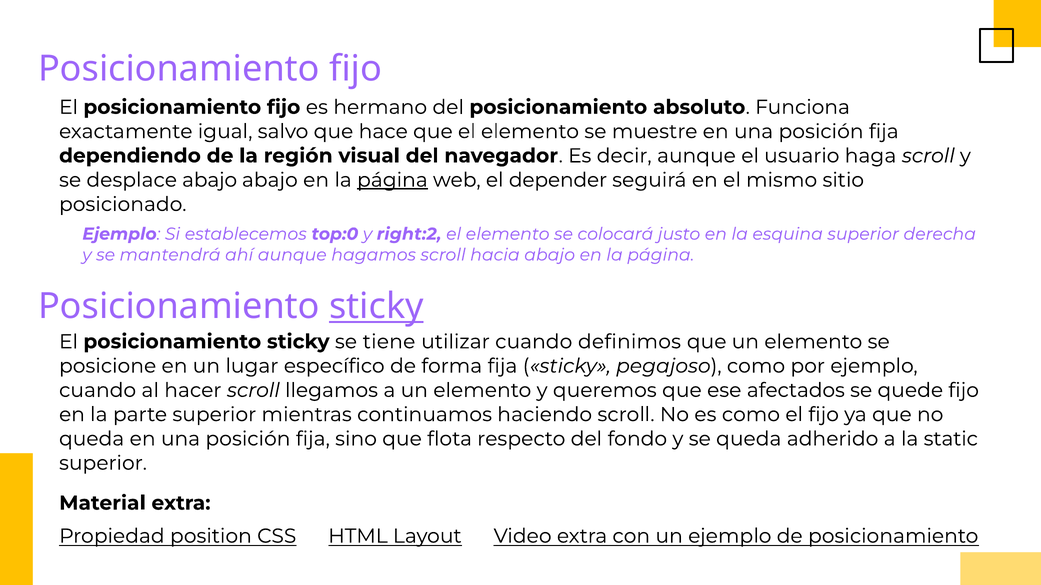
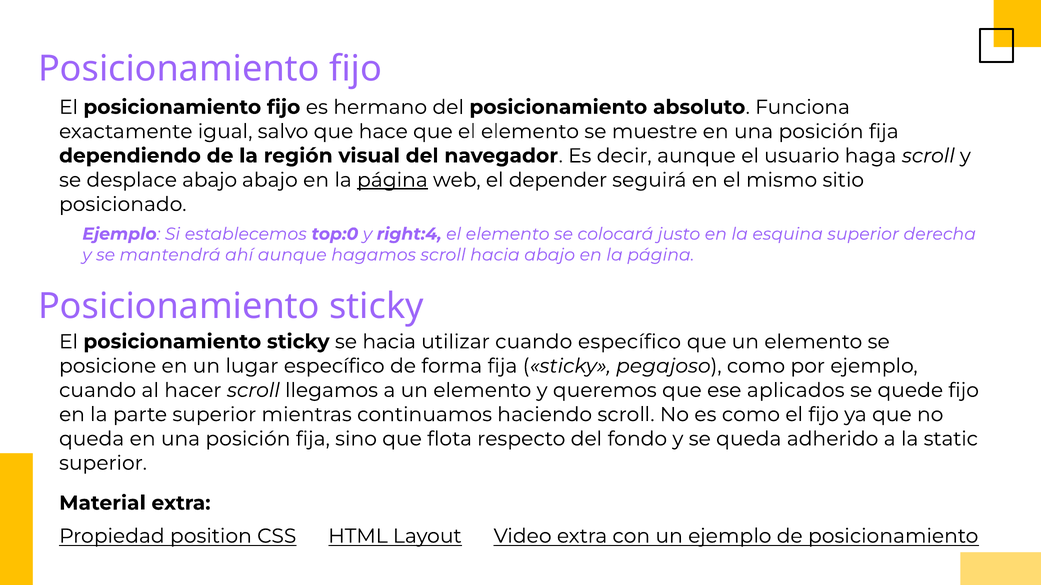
right:2: right:2 -> right:4 (409, 234)
sticky underline: present -> none (376, 307)
se tiene: tiene -> hacia (389, 342)
cuando definimos: definimos -> específico (629, 342)
afectados: afectados -> aplicados (796, 391)
